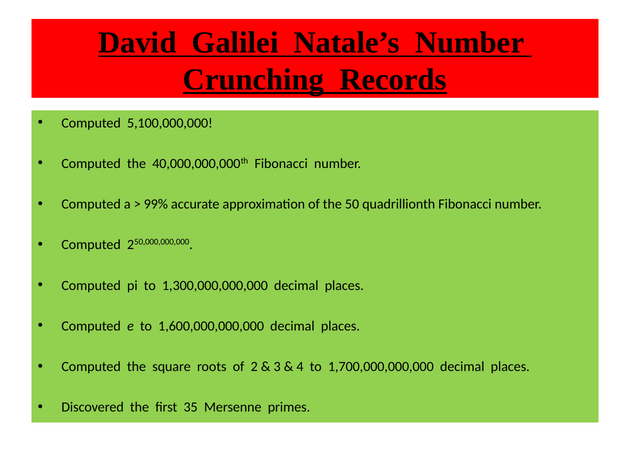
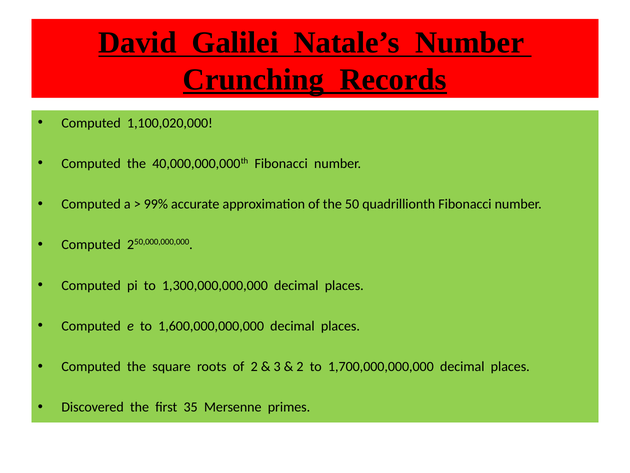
5,100,000,000: 5,100,000,000 -> 1,100,020,000 (170, 123)
4: 4 -> 2 (300, 366)
